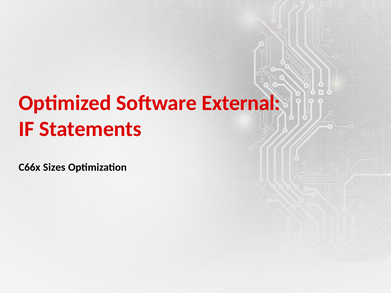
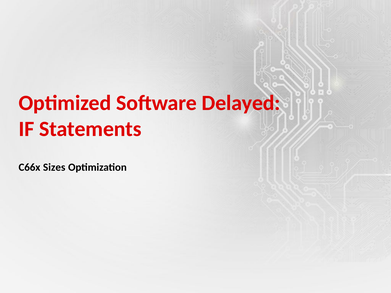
External: External -> Delayed (241, 103)
